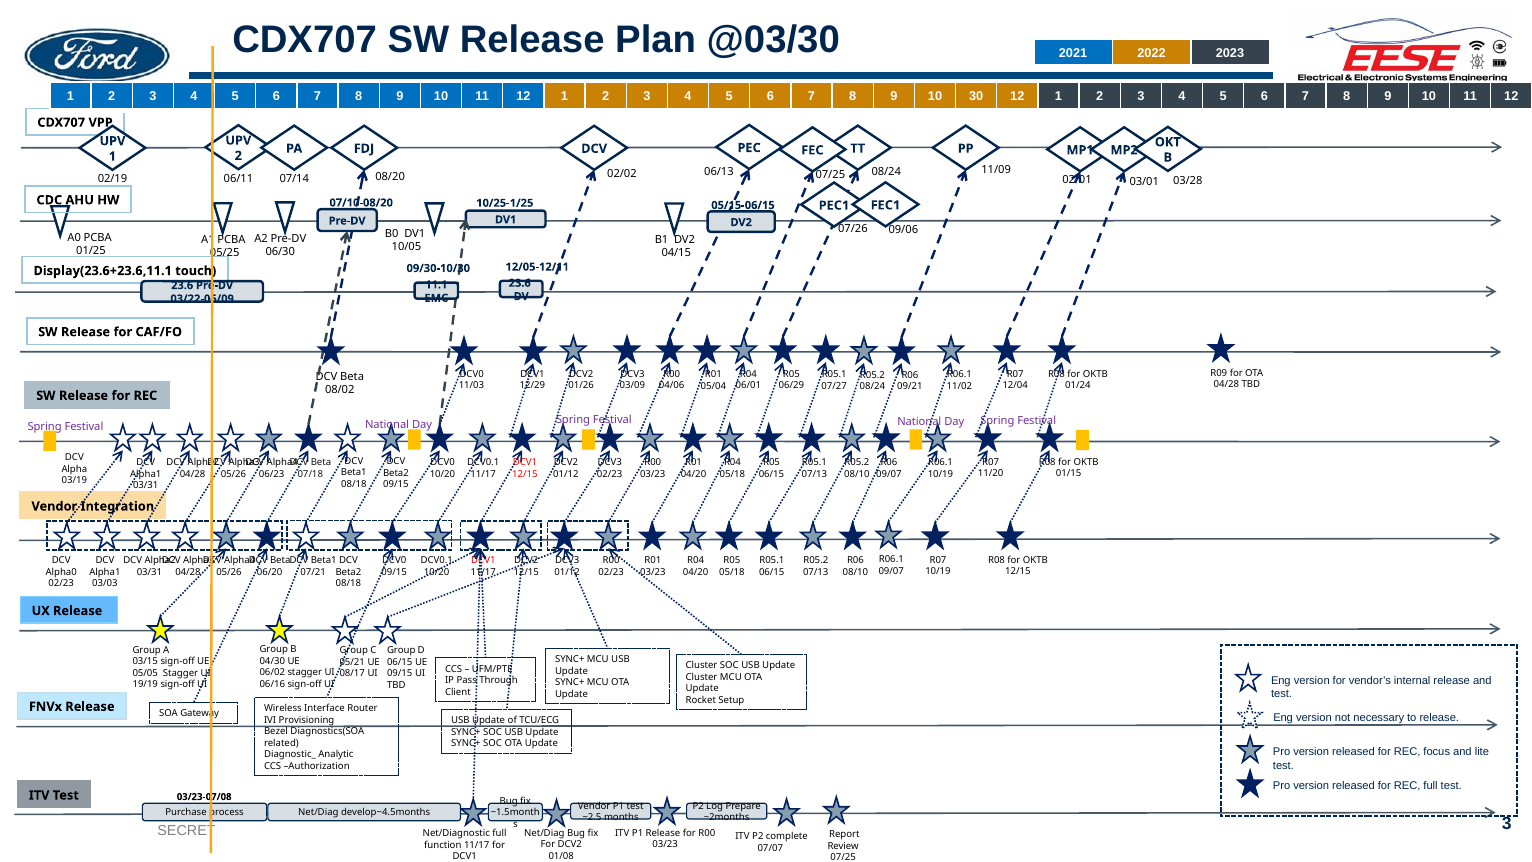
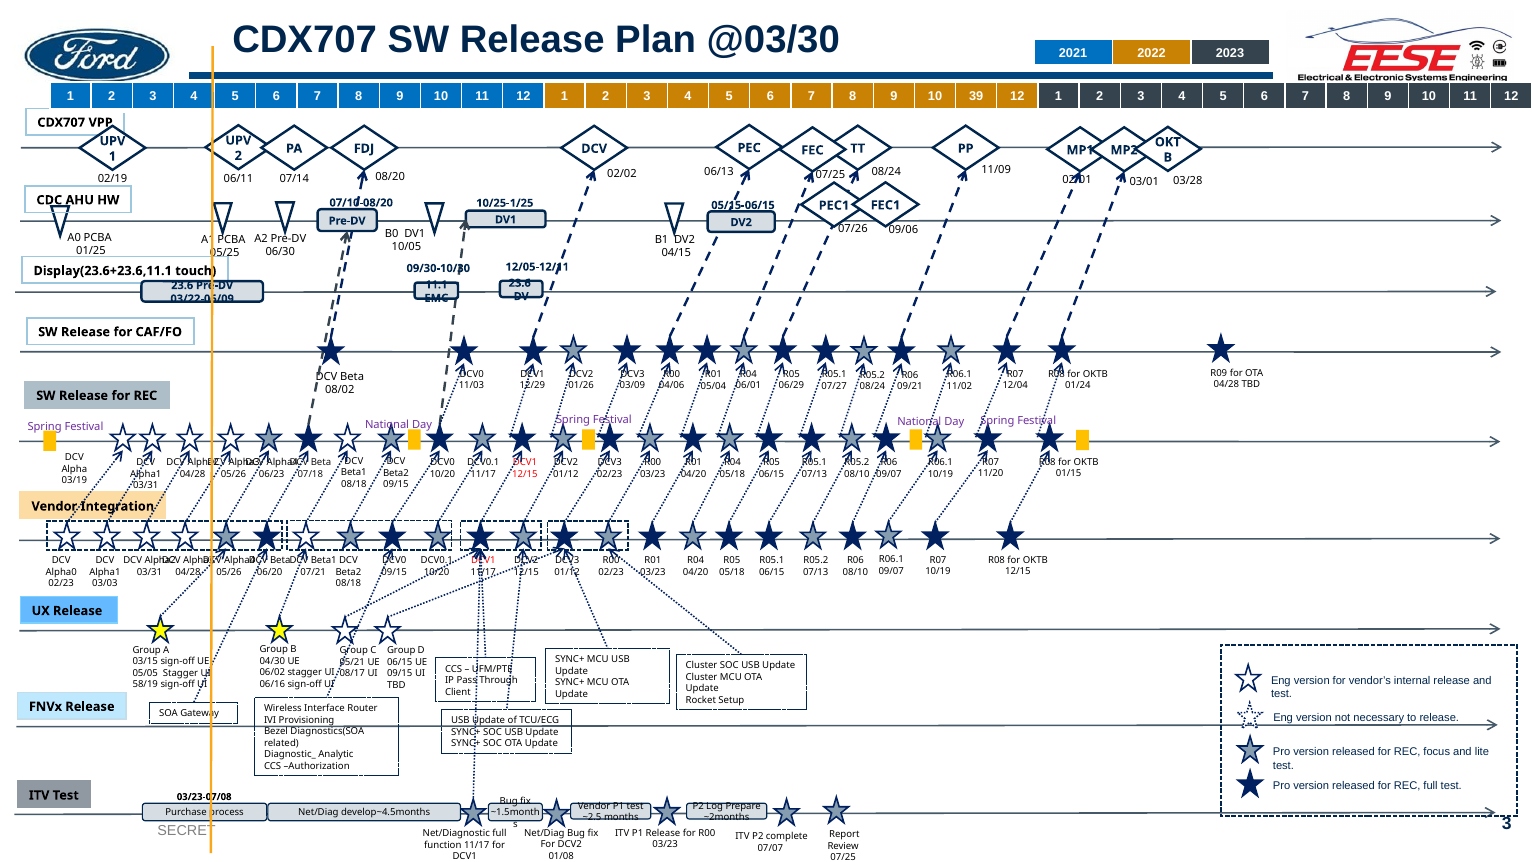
30: 30 -> 39 (976, 97)
19/19: 19/19 -> 58/19 (145, 684)
